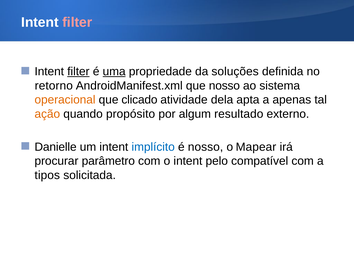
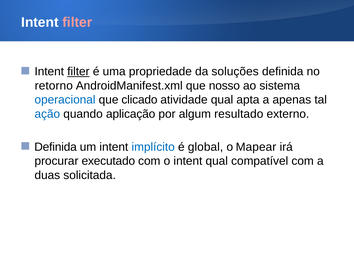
uma underline: present -> none (114, 72)
operacional colour: orange -> blue (65, 100)
atividade dela: dela -> qual (222, 100)
ação colour: orange -> blue (47, 114)
propósito: propósito -> aplicação (131, 114)
Danielle: Danielle -> Definida (56, 147)
é nosso: nosso -> global (206, 147)
parâmetro: parâmetro -> executado (108, 161)
intent pelo: pelo -> qual (217, 161)
tipos: tipos -> duas (47, 175)
